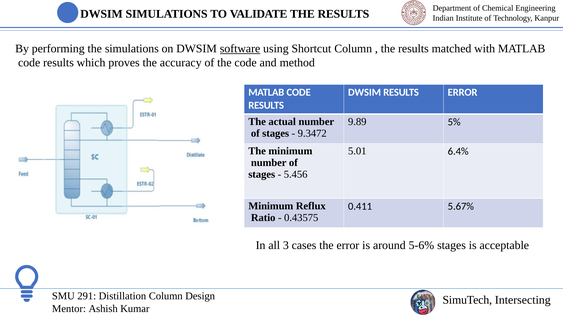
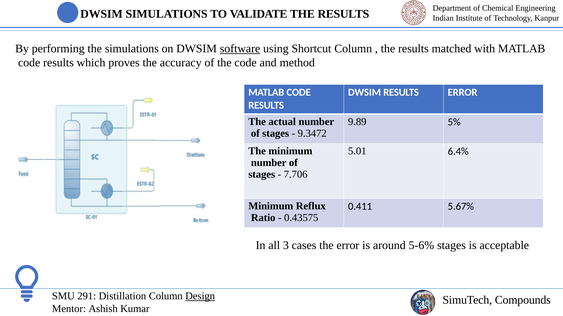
5.456: 5.456 -> 7.706 (296, 175)
Design underline: none -> present (200, 297)
Intersecting: Intersecting -> Compounds (523, 301)
